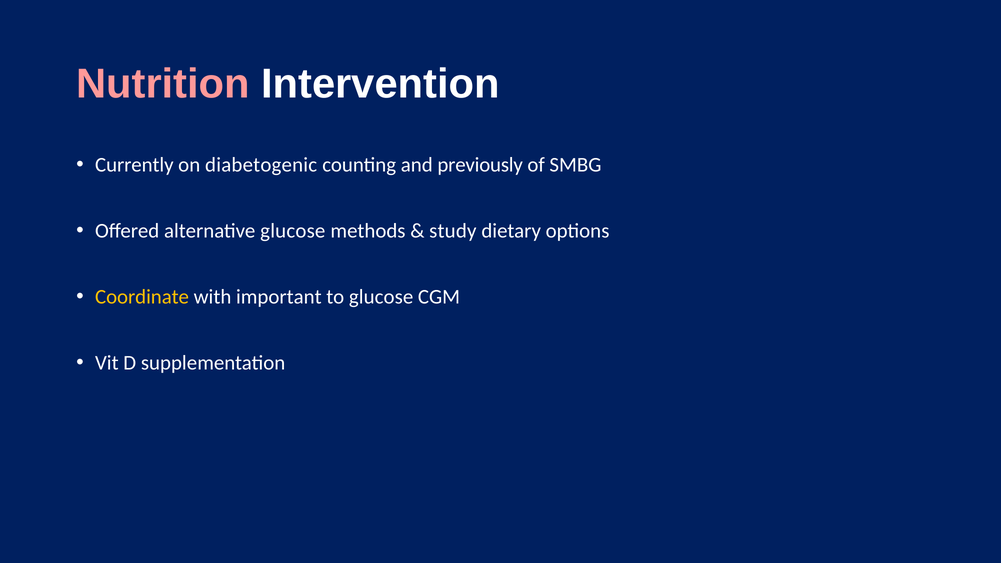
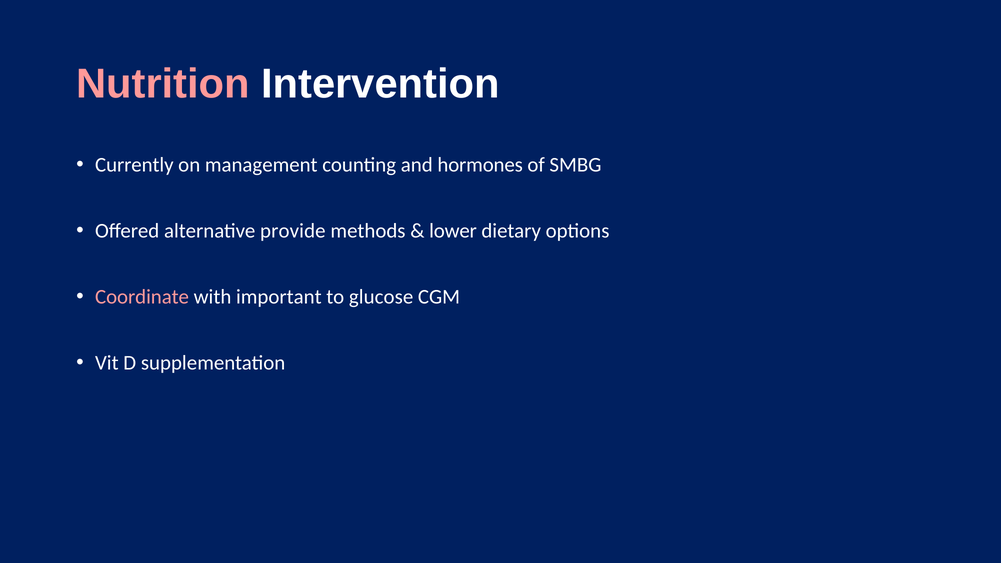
diabetogenic: diabetogenic -> management (261, 165)
previously: previously -> hormones (480, 165)
alternative glucose: glucose -> provide (293, 231)
study: study -> lower (453, 231)
Coordinate colour: yellow -> pink (142, 297)
